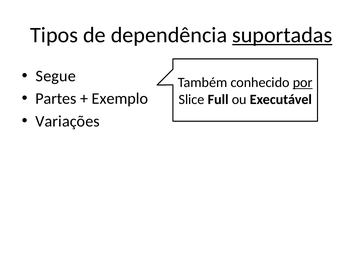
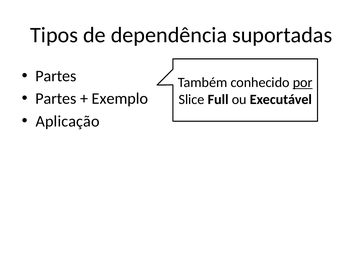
suportadas underline: present -> none (282, 35)
Segue: Segue -> Partes (56, 76)
Variações: Variações -> Aplicação (68, 121)
